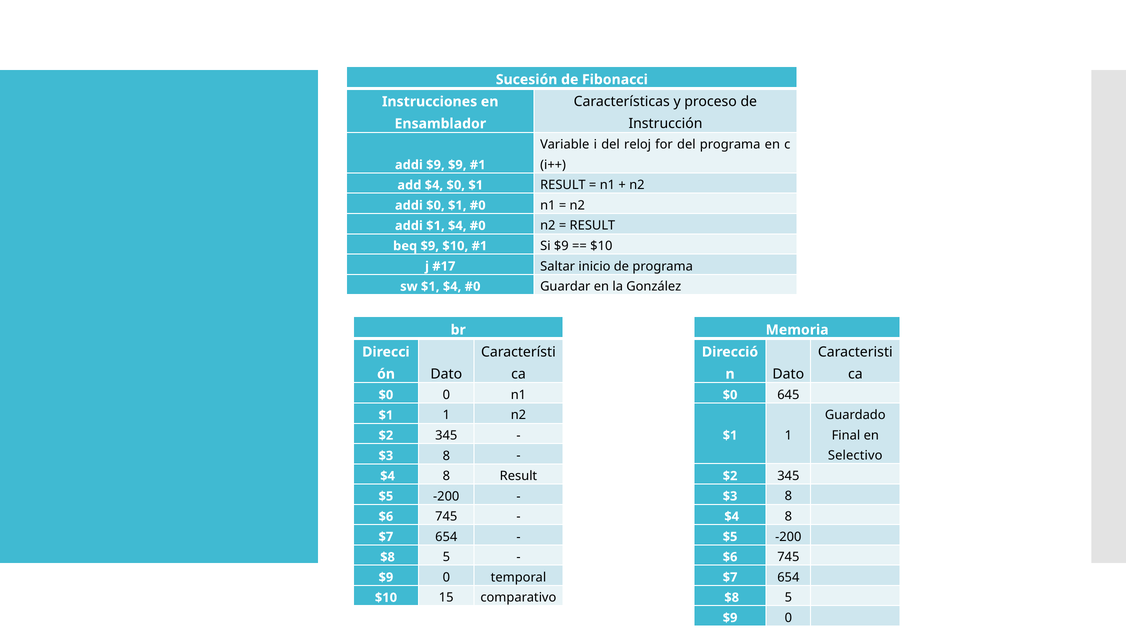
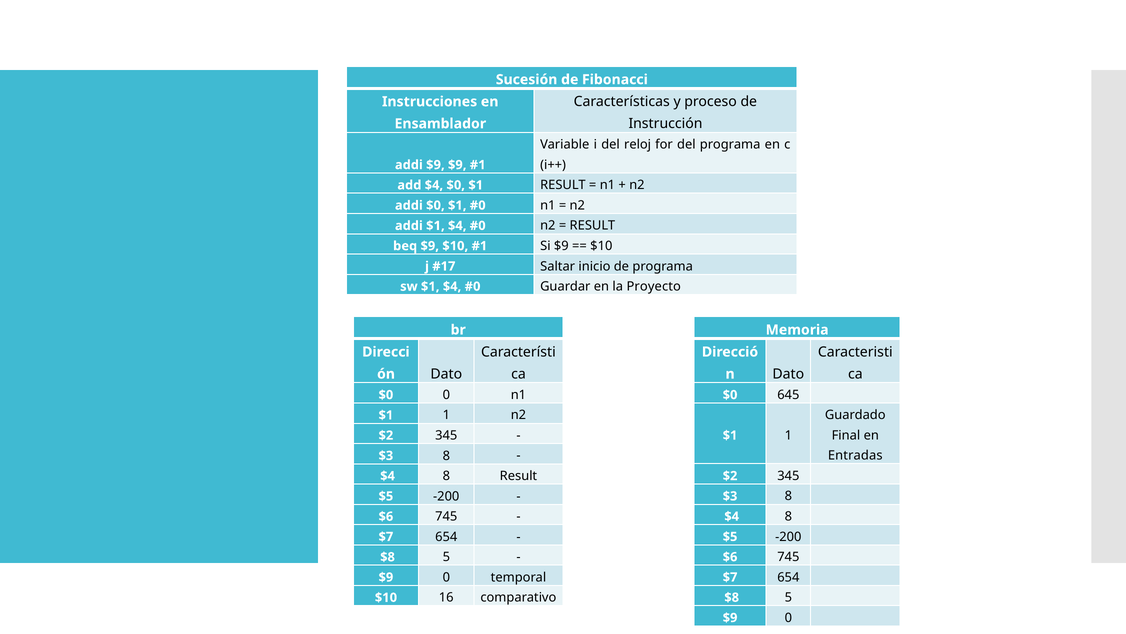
González: González -> Proyecto (654, 286)
Selectivo: Selectivo -> Entradas (855, 455)
15: 15 -> 16 (446, 597)
